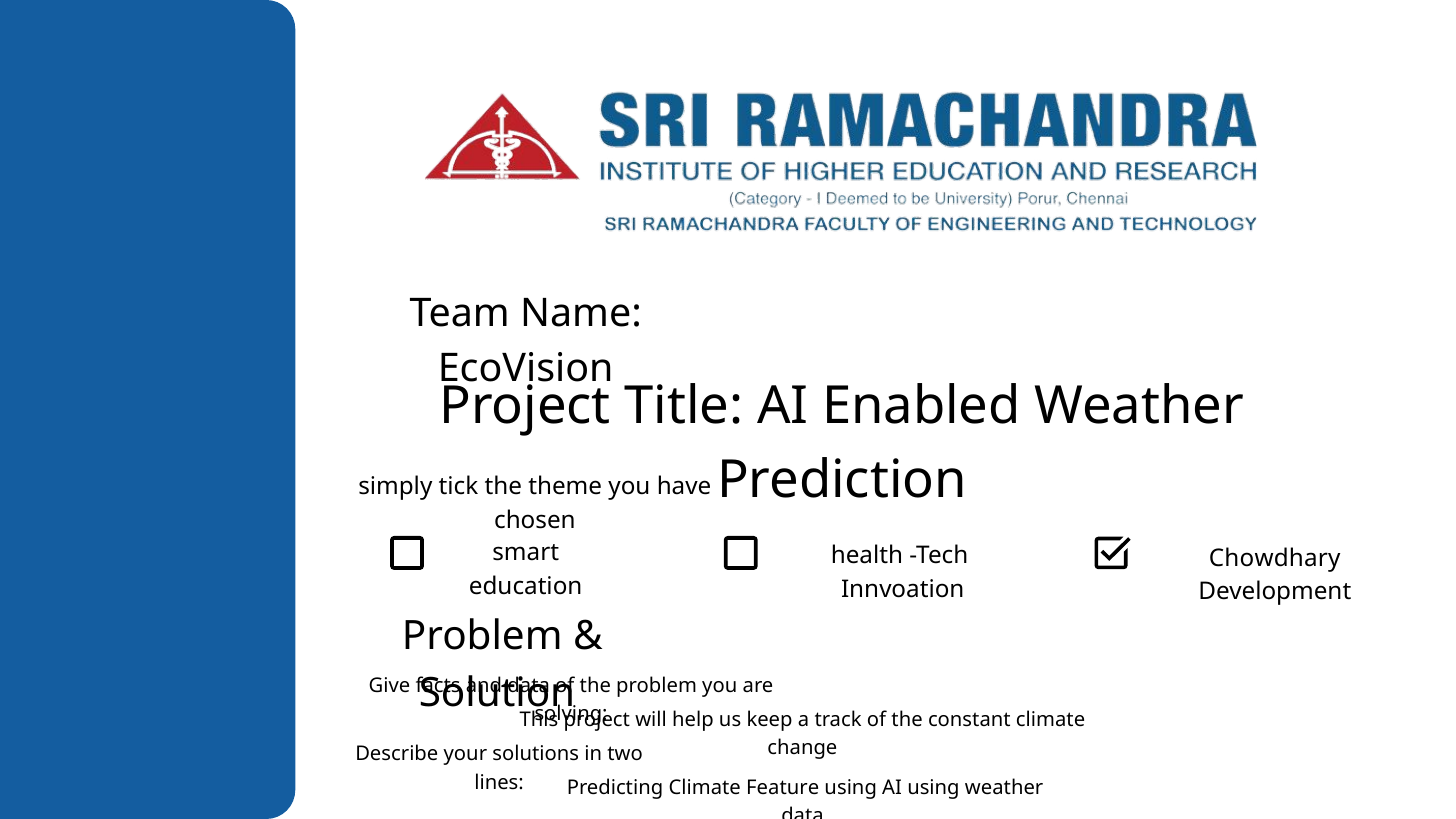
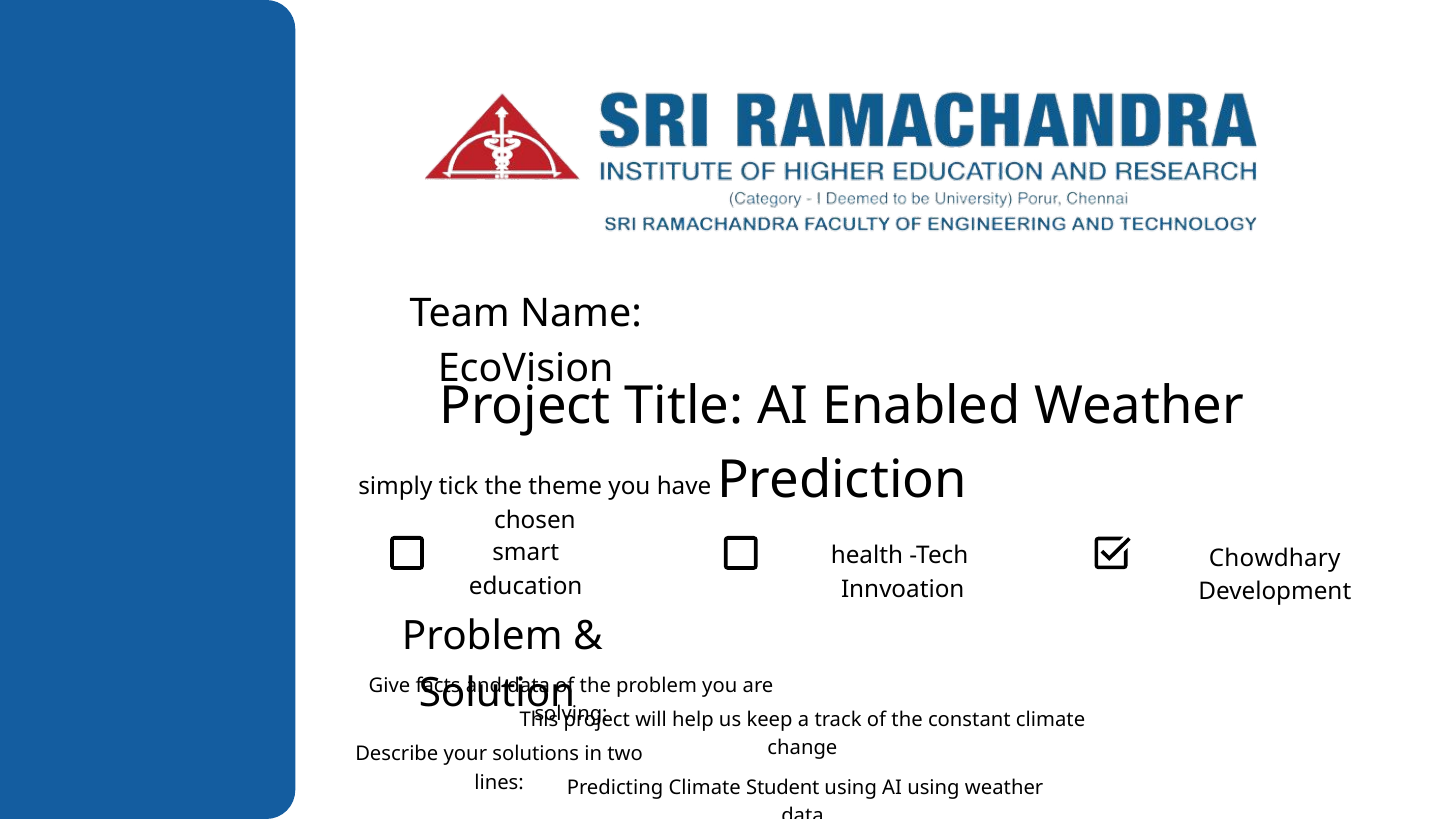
Feature: Feature -> Student (783, 788)
